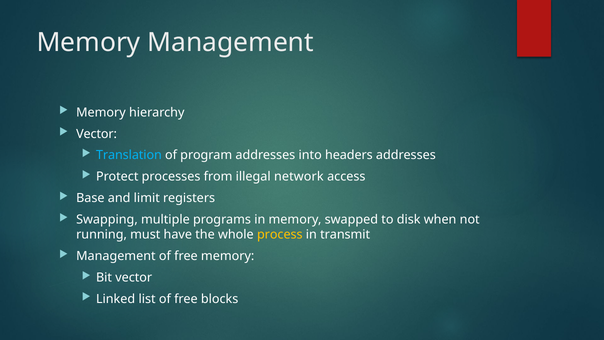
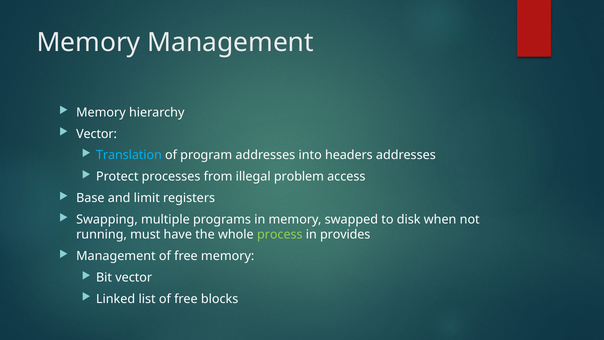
network: network -> problem (299, 177)
process colour: yellow -> light green (280, 235)
transmit: transmit -> provides (345, 235)
